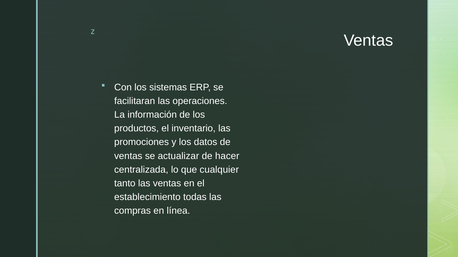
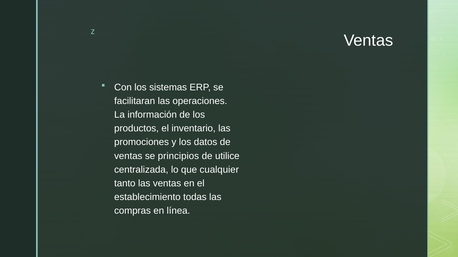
actualizar: actualizar -> principios (178, 156)
hacer: hacer -> utilice (227, 156)
